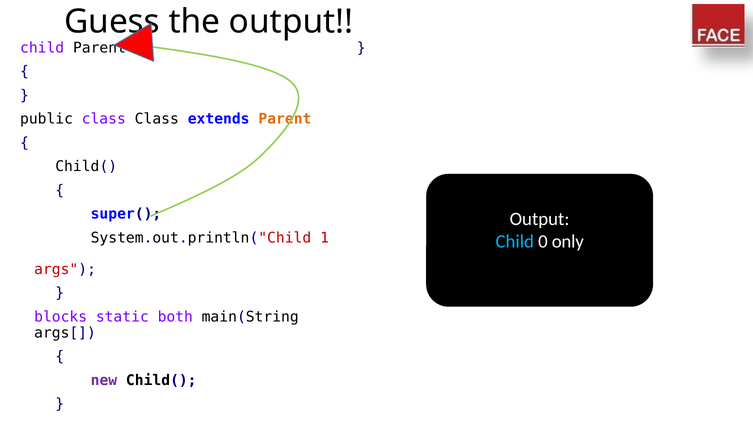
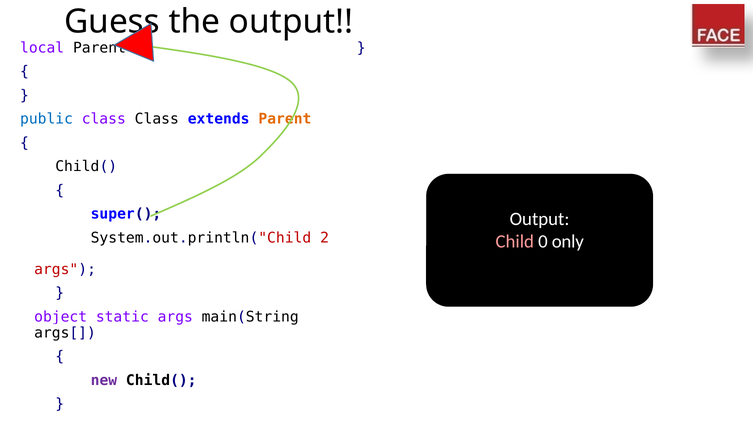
child: child -> local (42, 48)
public colour: black -> blue (47, 119)
1: 1 -> 2 (325, 237)
Child colour: light blue -> pink (515, 241)
blocks: blocks -> object (61, 317)
static both: both -> args (175, 317)
